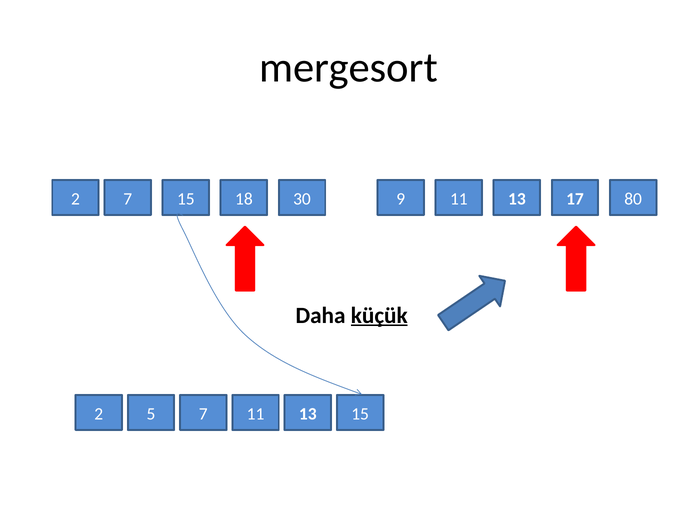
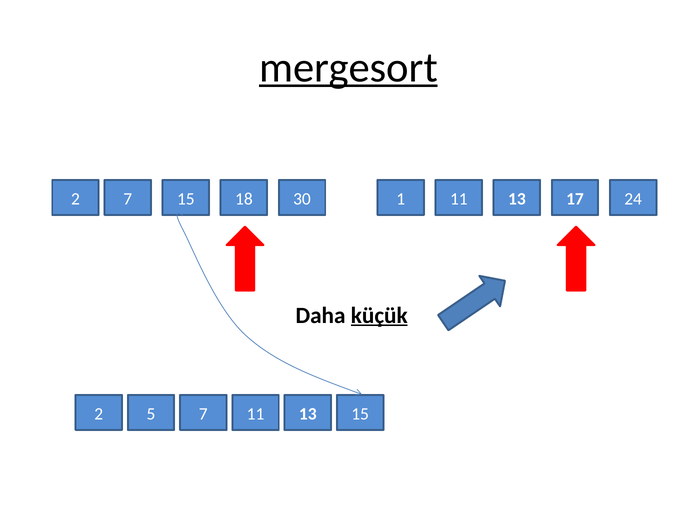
mergesort underline: none -> present (348, 67)
9: 9 -> 1 (401, 199)
80: 80 -> 24 (633, 199)
